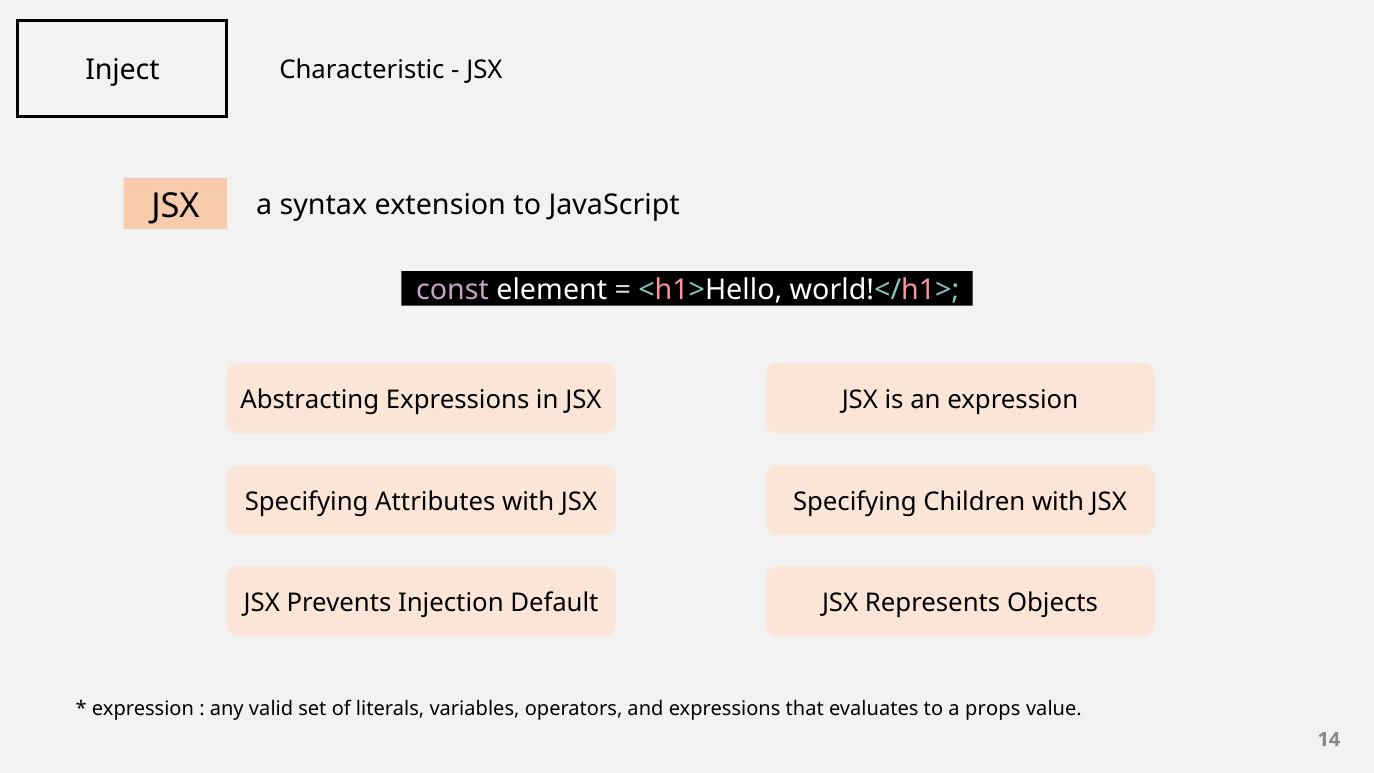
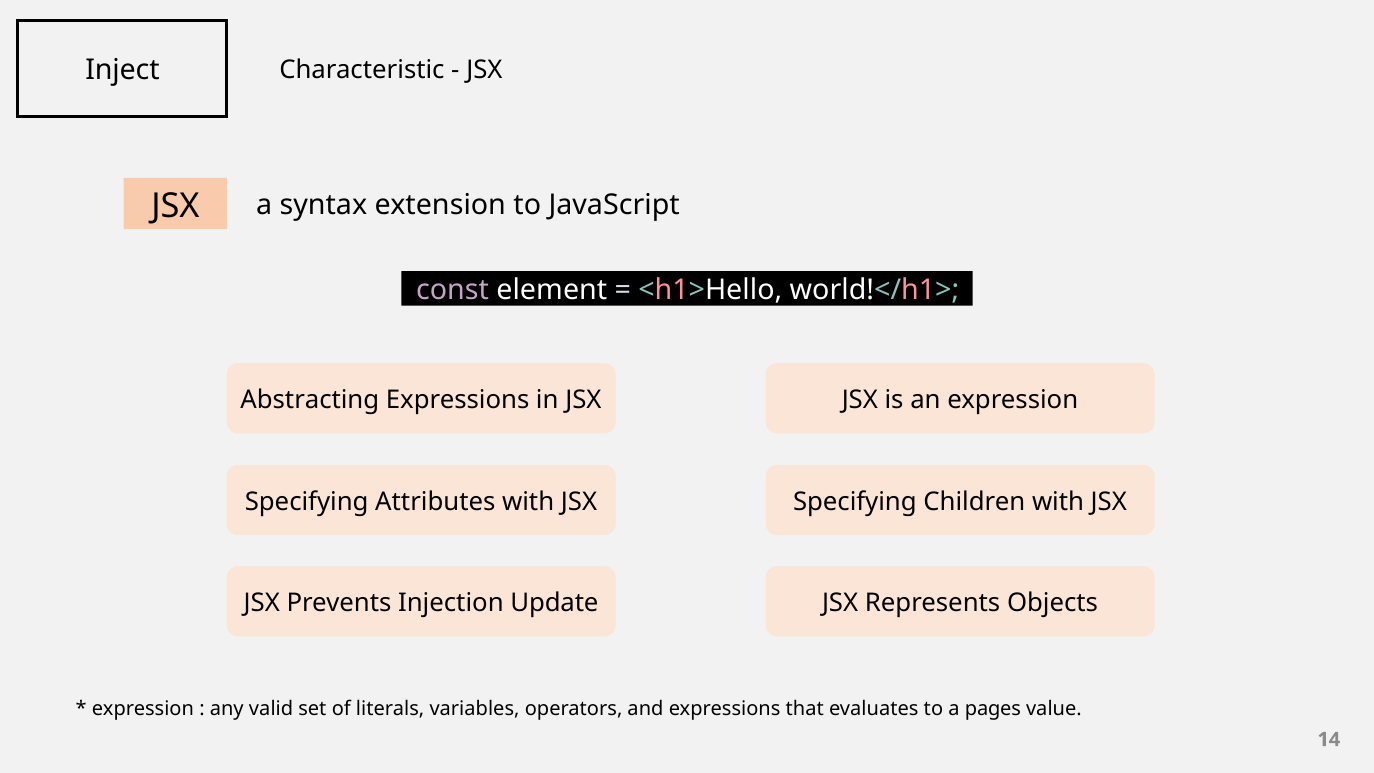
Default: Default -> Update (554, 603)
props: props -> pages (993, 709)
